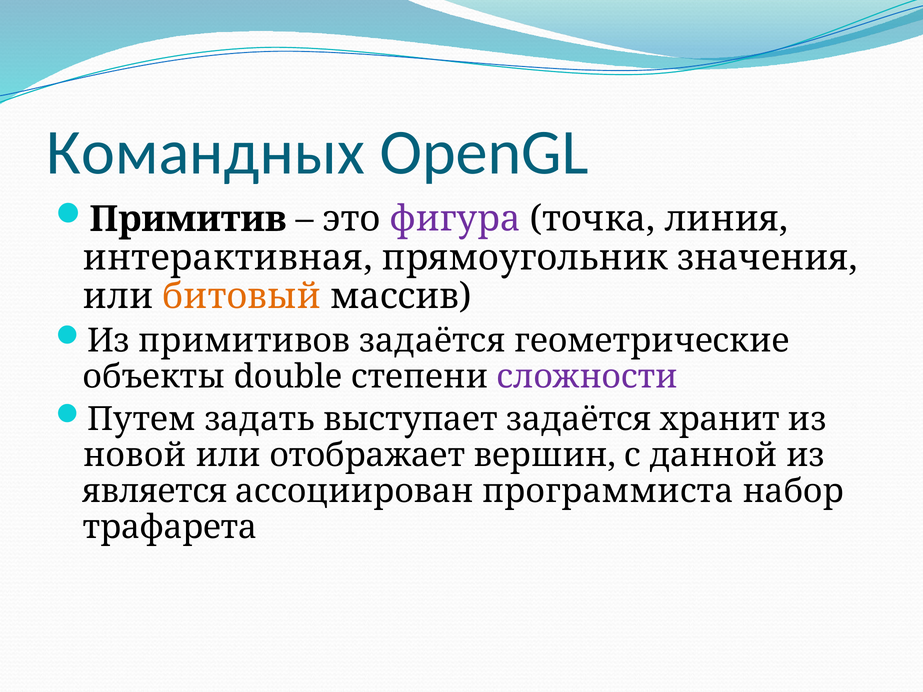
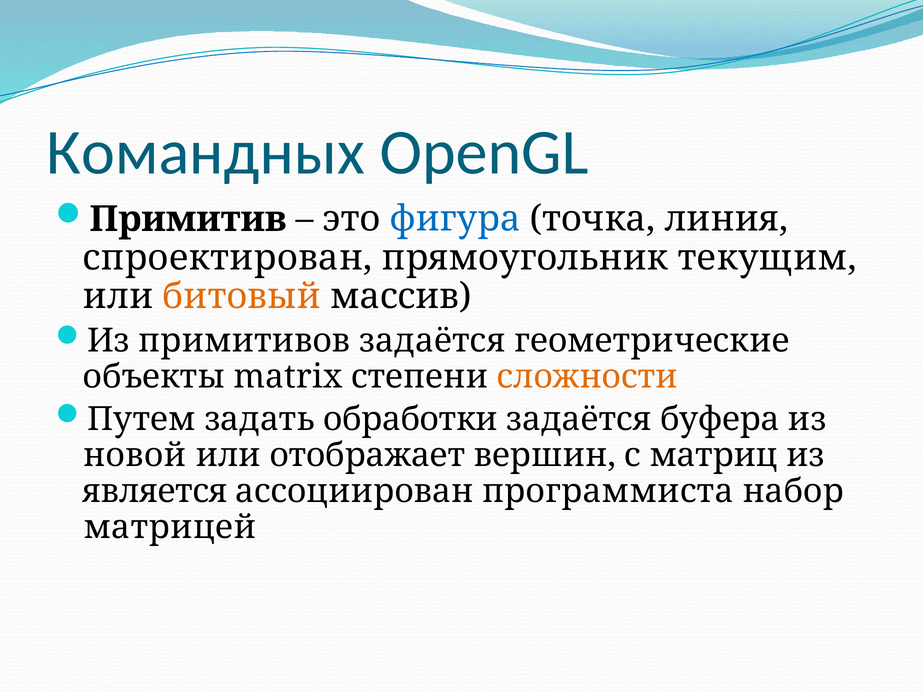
фигура colour: purple -> blue (455, 219)
интерактивная: интерактивная -> спроектирован (228, 258)
значения: значения -> текущим (767, 258)
double: double -> matrix (288, 377)
сложности colour: purple -> orange (587, 377)
выступает: выступает -> обработки (411, 419)
хранит: хранит -> буфера (720, 419)
данной: данной -> матриц (714, 455)
трафарета: трафарета -> матрицей (170, 527)
